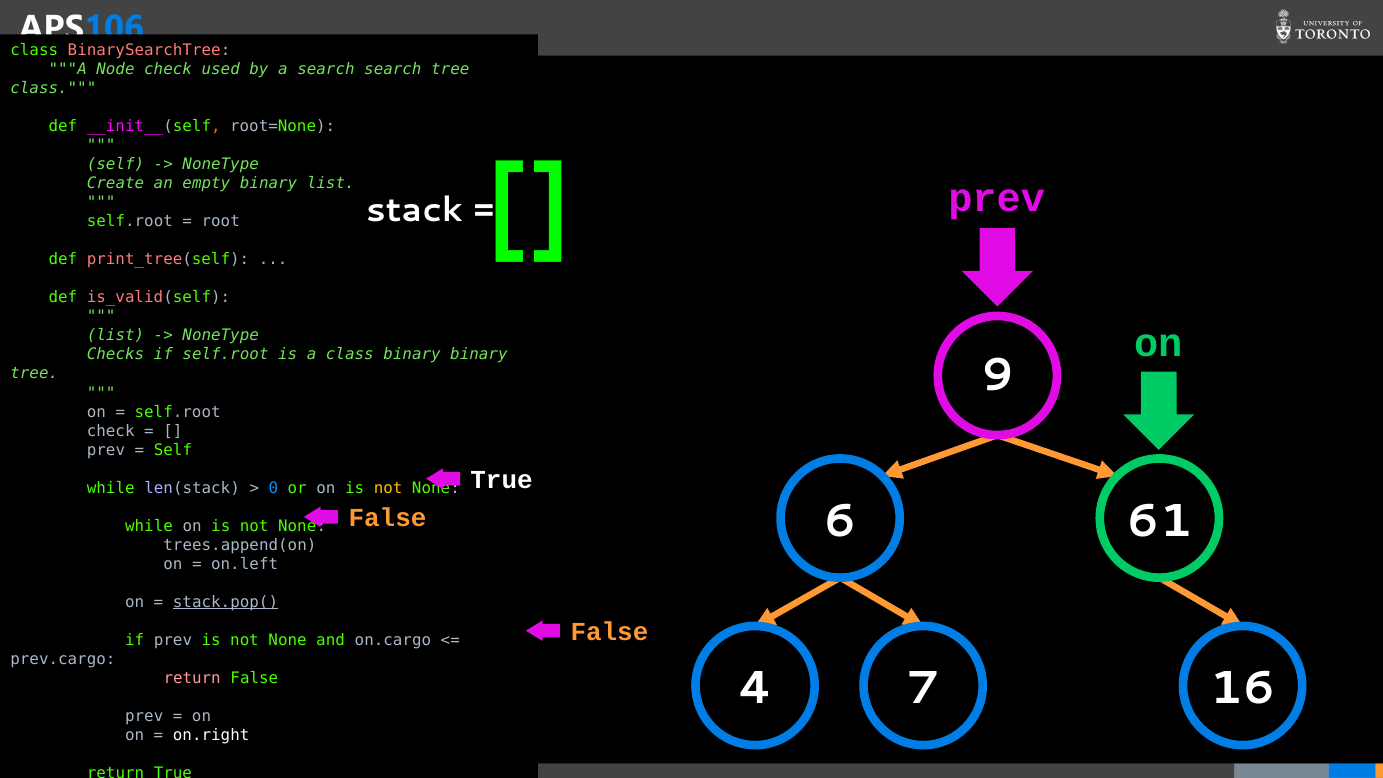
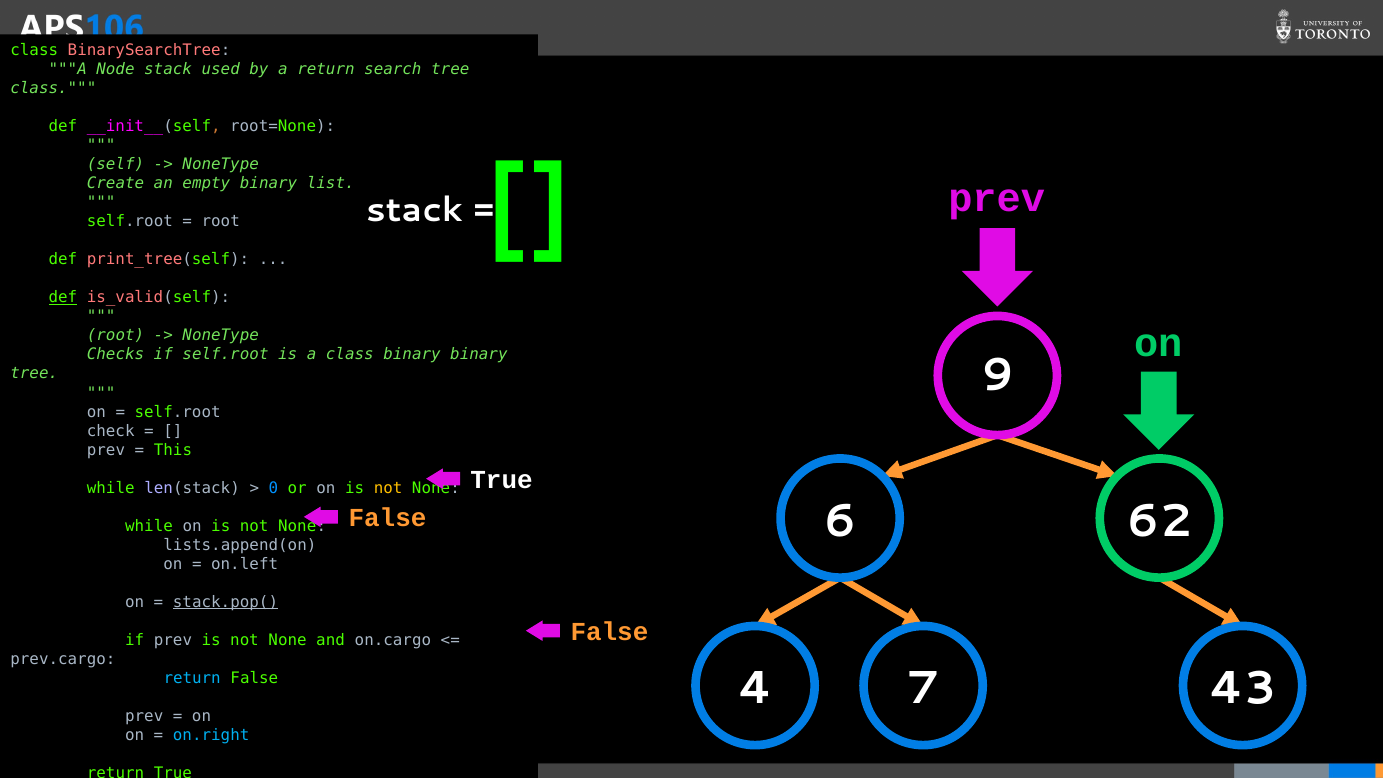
Node check: check -> stack (168, 69)
a search: search -> return (326, 69)
def underline: none -> present (63, 298)
list: list -> root (116, 336)
Self: Self -> This (173, 450)
61: 61 -> 62 (1159, 521)
trees.append(on: trees.append(on -> lists.append(on (240, 545)
16: 16 -> 43 (1243, 689)
return colour: pink -> light blue (192, 678)
on.right colour: white -> light blue (211, 735)
